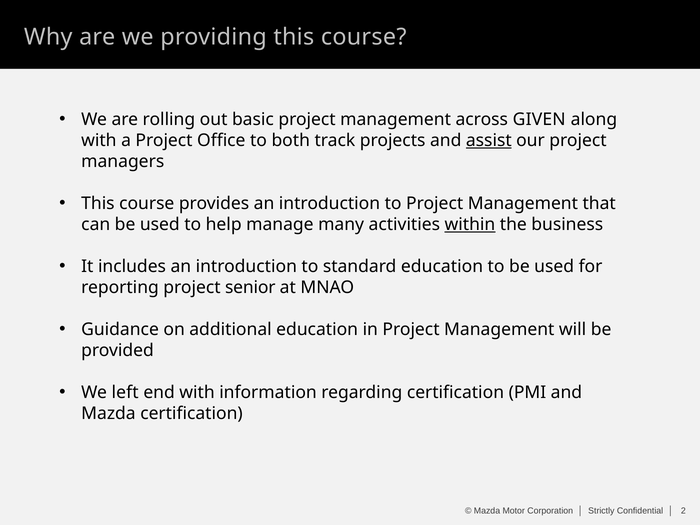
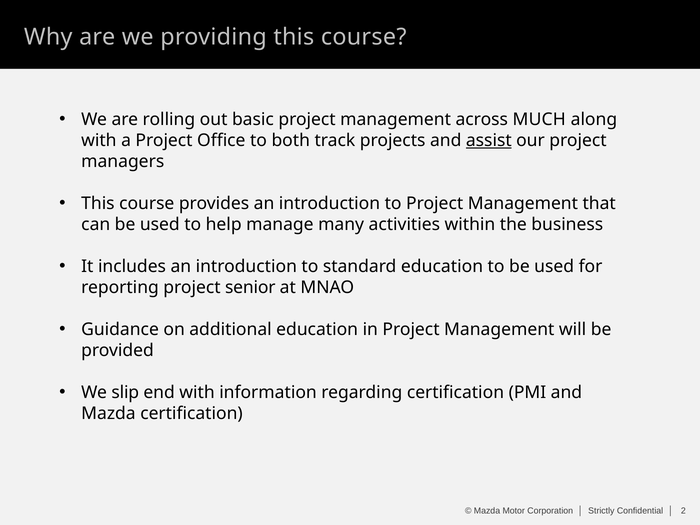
GIVEN: GIVEN -> MUCH (539, 120)
within underline: present -> none (470, 225)
left: left -> slip (125, 393)
